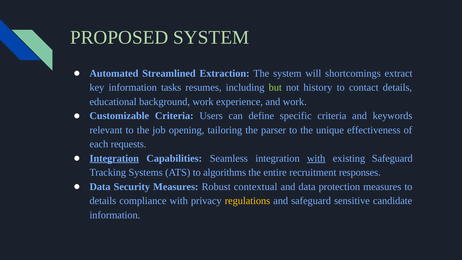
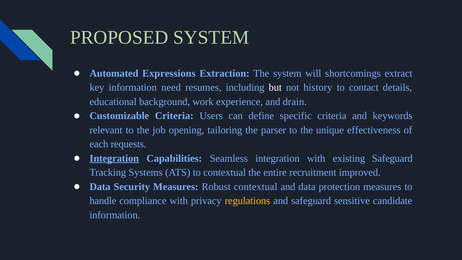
Streamlined: Streamlined -> Expressions (169, 73)
tasks: tasks -> need (171, 88)
but colour: light green -> white (275, 88)
and work: work -> drain (295, 102)
with underline: present -> none (316, 158)
to algorithms: algorithms -> contextual (225, 172)
responses: responses -> improved (360, 172)
details: details -> handle (103, 201)
